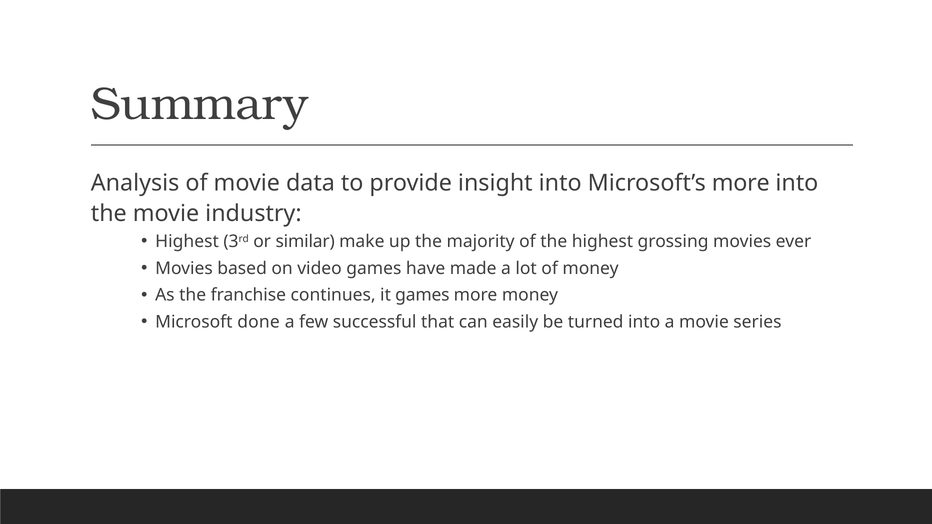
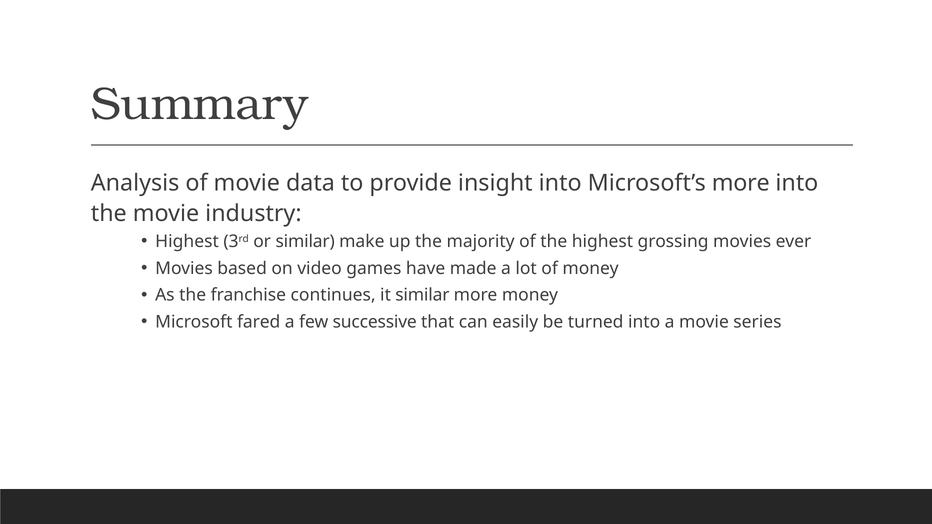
it games: games -> similar (422, 295)
done: done -> fared (259, 322)
successful: successful -> successive (375, 322)
